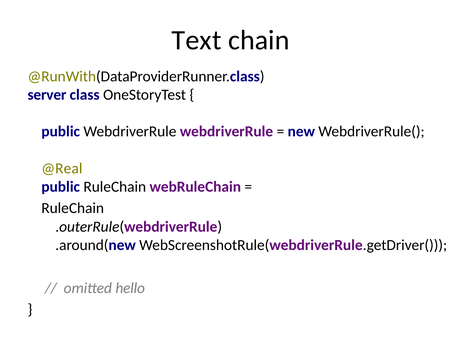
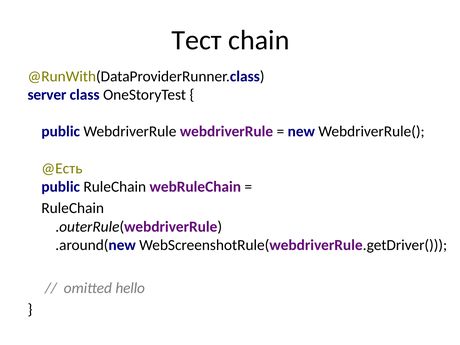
Text: Text -> Тест (197, 40)
@Real: @Real -> @Есть (62, 168)
